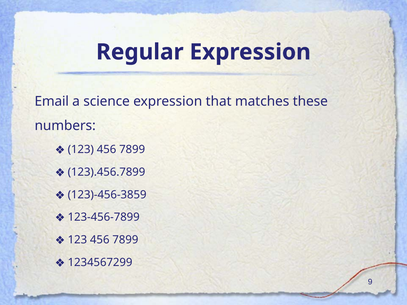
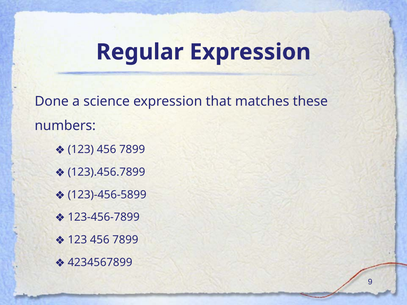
Email: Email -> Done (52, 101)
123)-456-3859: 123)-456-3859 -> 123)-456-5899 (107, 195)
1234567299: 1234567299 -> 4234567899 (100, 263)
